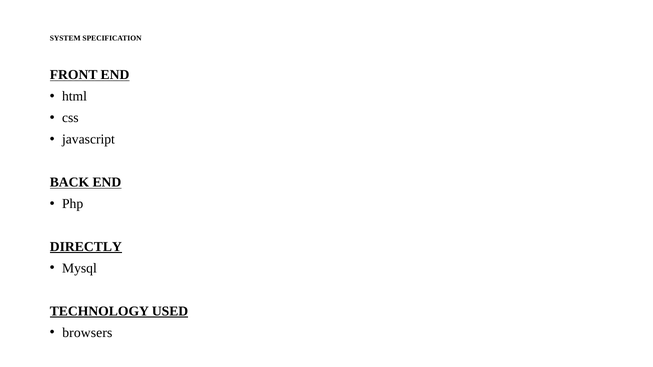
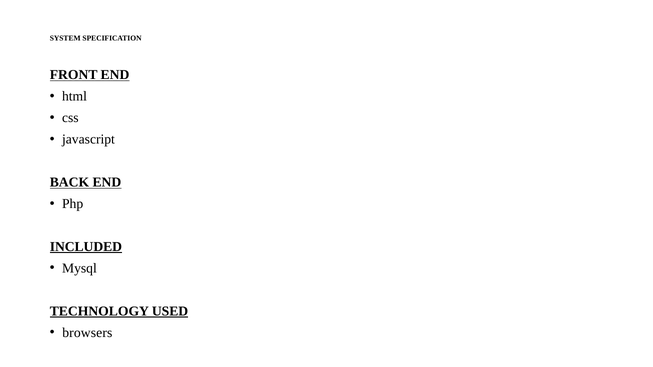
DIRECTLY: DIRECTLY -> INCLUDED (86, 247)
